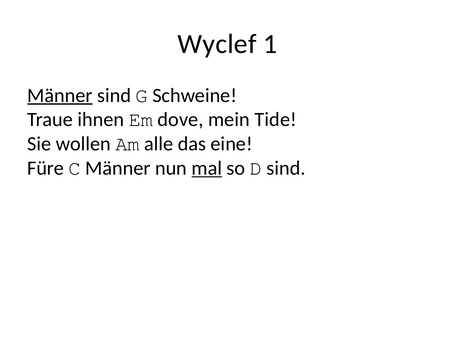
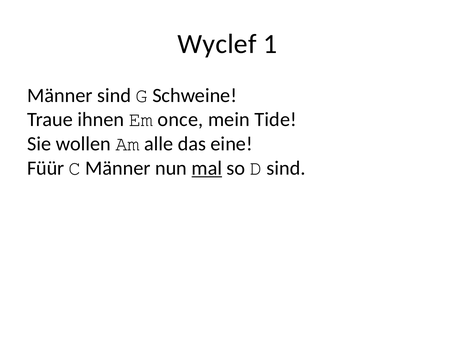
Männer underline: present -> none (60, 95)
dove: dove -> once (180, 120)
Füre: Füre -> Füür (46, 168)
